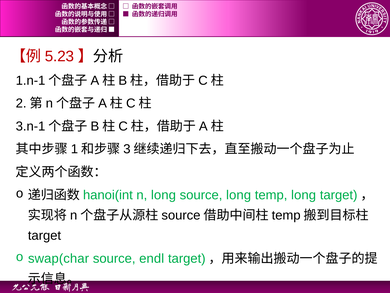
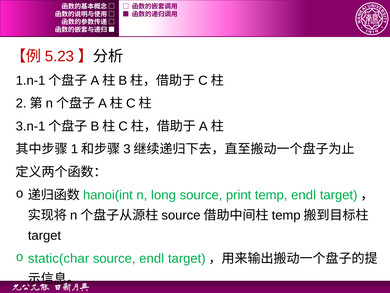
source long: long -> print (239, 195)
temp long: long -> endl (304, 195)
swap(char: swap(char -> static(char (59, 258)
